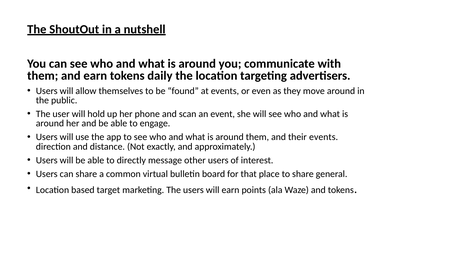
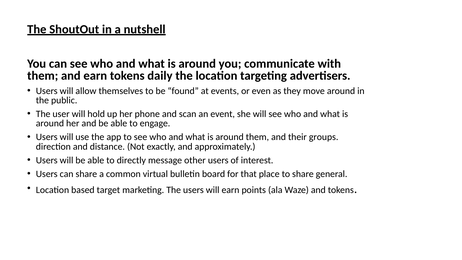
their events: events -> groups (324, 137)
